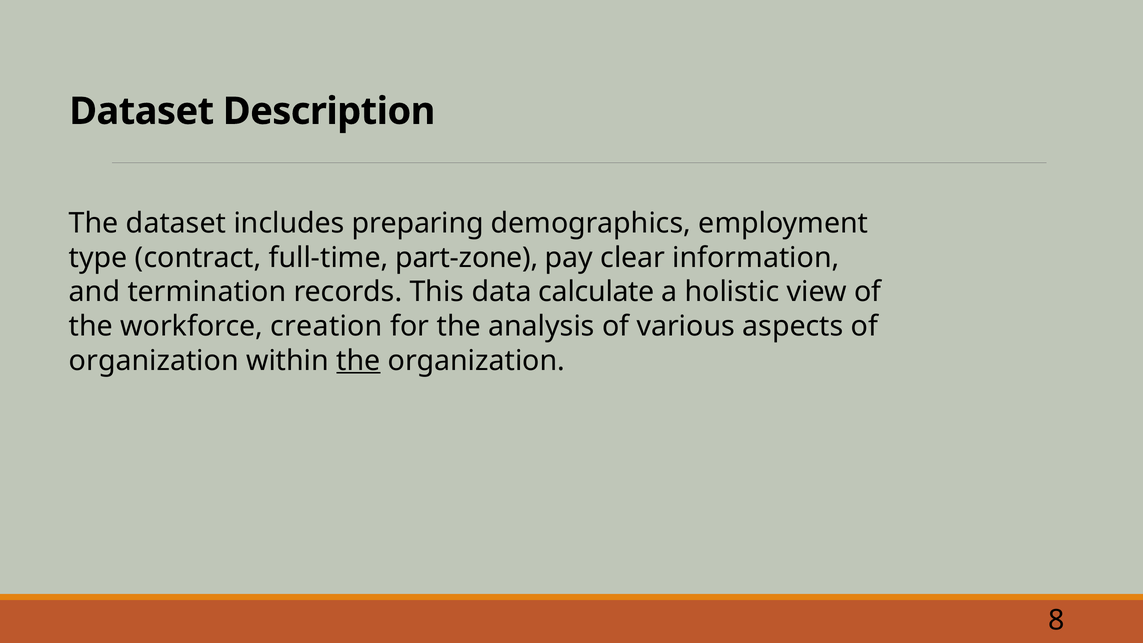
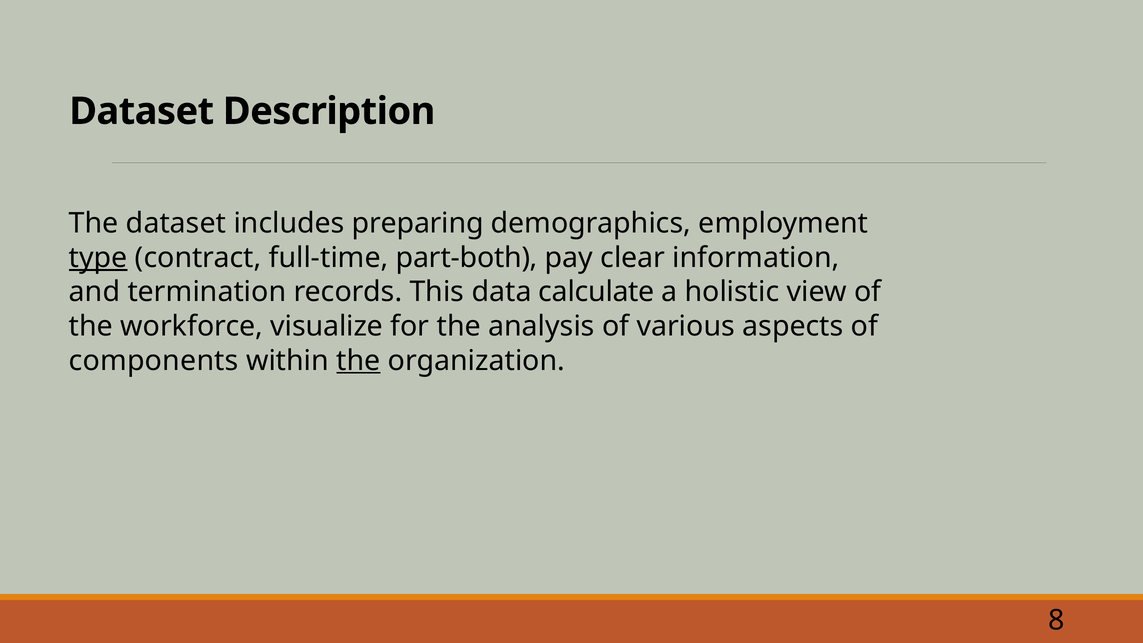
type underline: none -> present (98, 258)
part-zone: part-zone -> part-both (467, 258)
creation: creation -> visualize (327, 326)
organization: organization -> components (154, 361)
